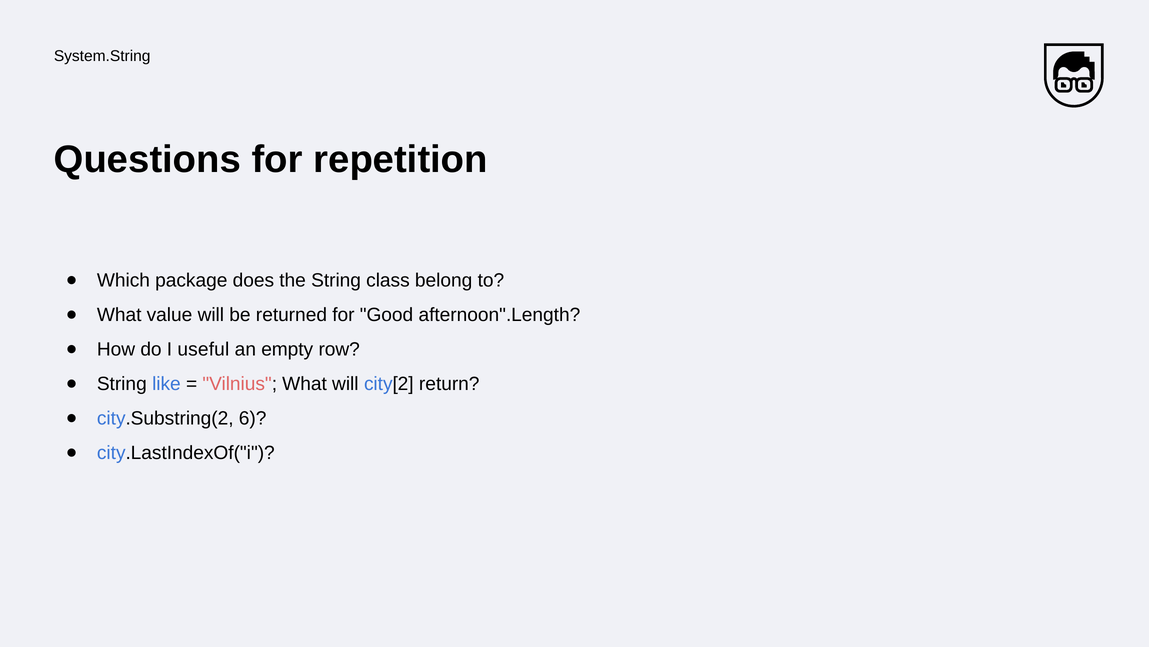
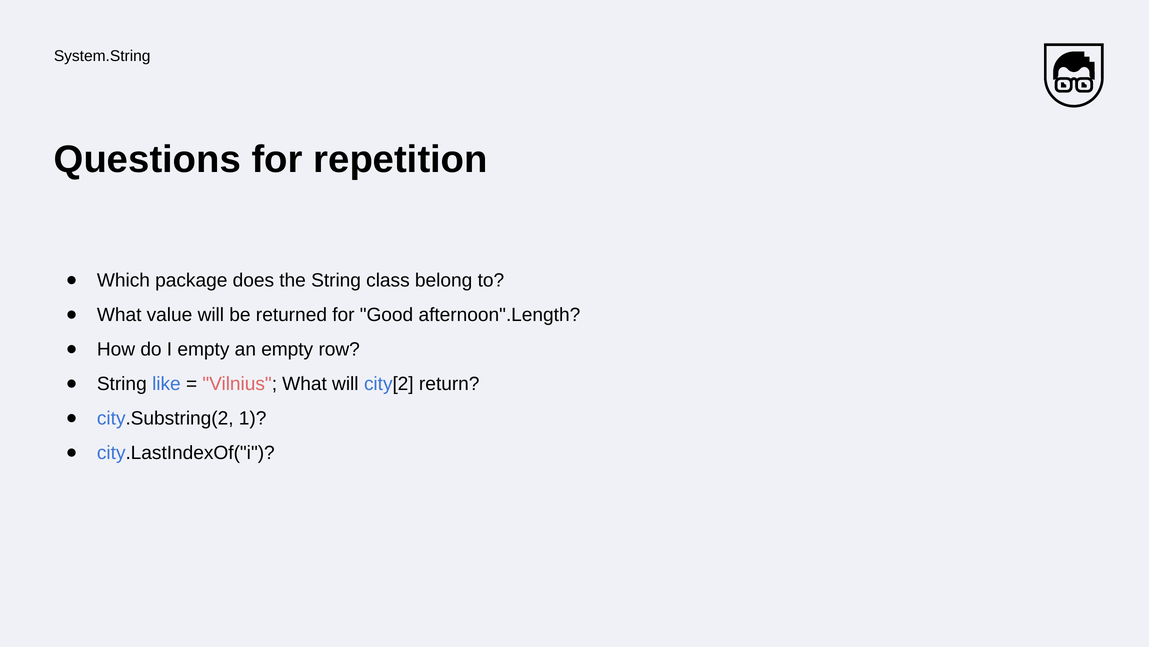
I useful: useful -> empty (203, 349)
6: 6 -> 1 (253, 418)
